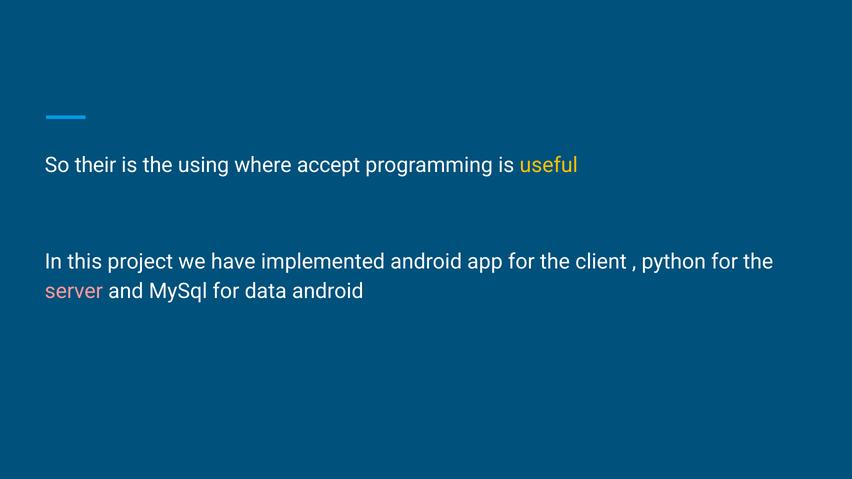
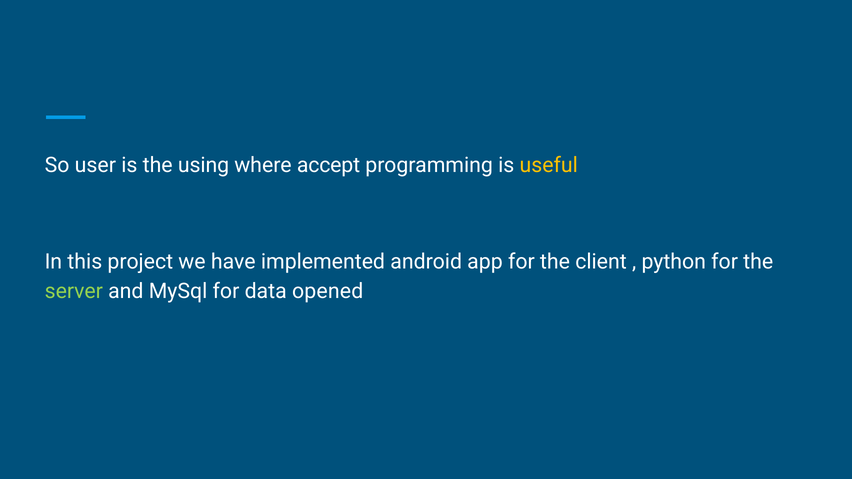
their: their -> user (95, 165)
server colour: pink -> light green (74, 291)
data android: android -> opened (328, 291)
